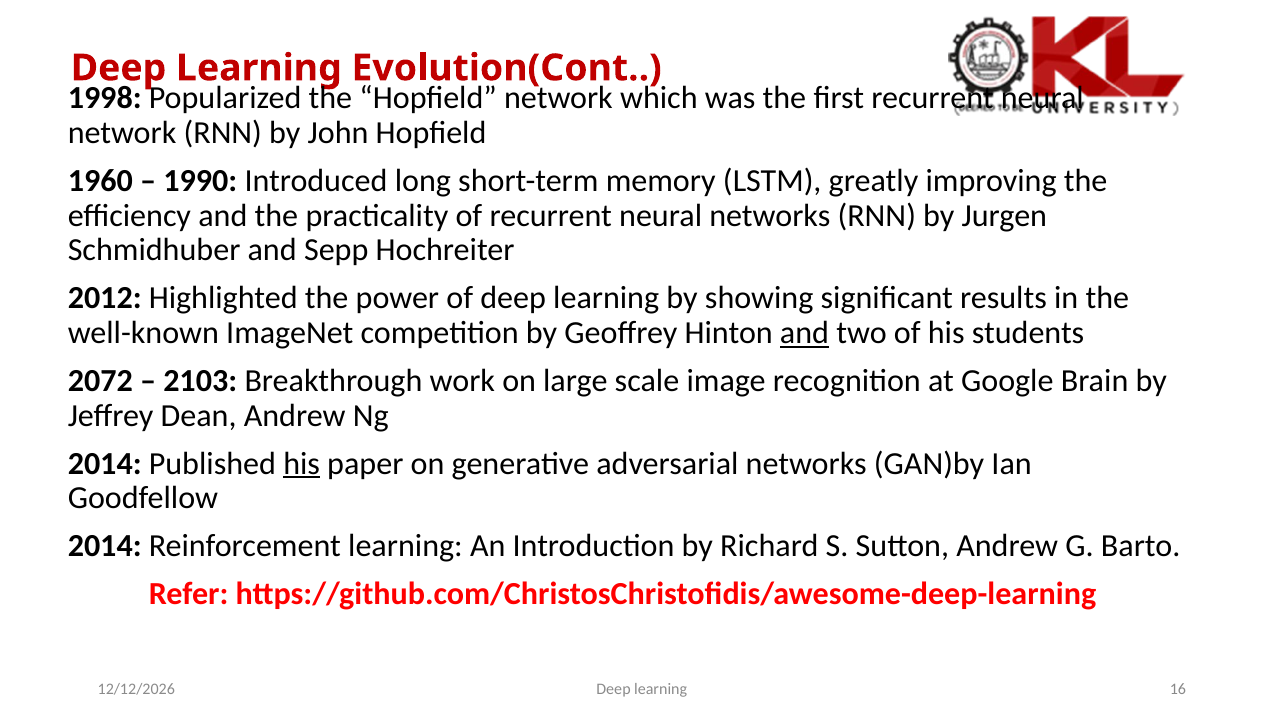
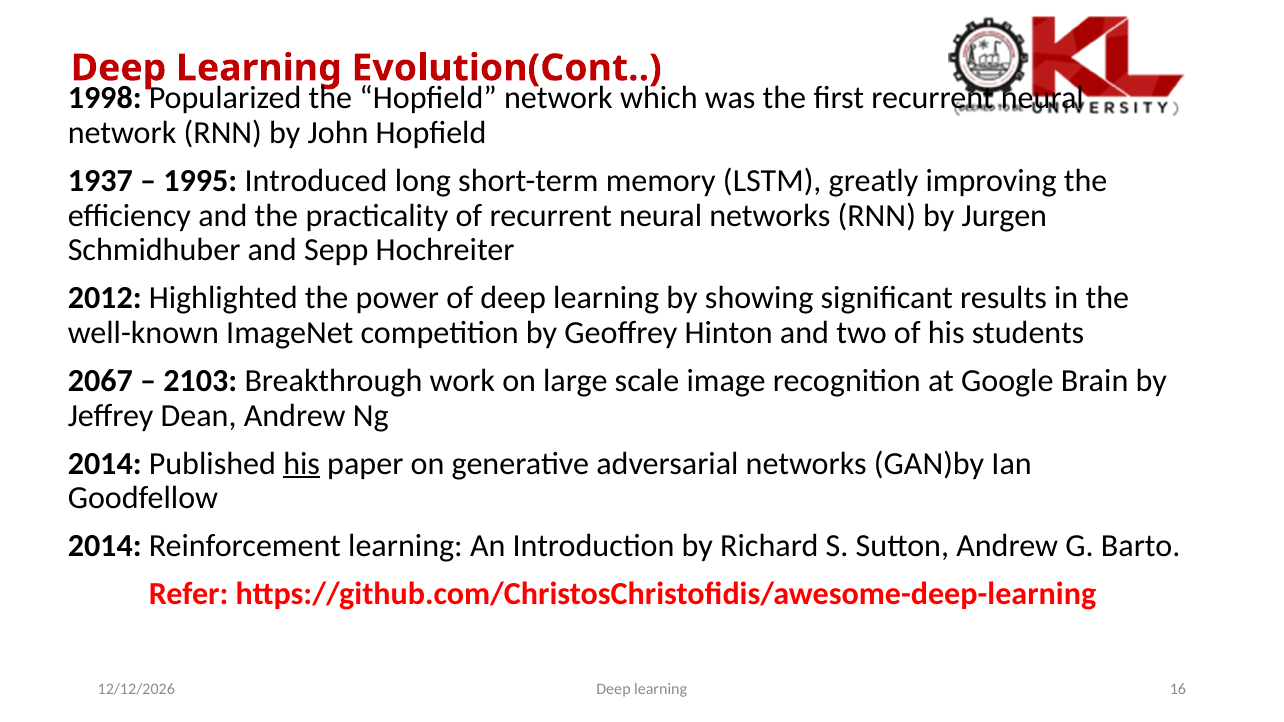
1960: 1960 -> 1937 (100, 181)
1990: 1990 -> 1995 (200, 181)
and underline: present -> none (805, 333)
2072: 2072 -> 2067 (100, 381)
